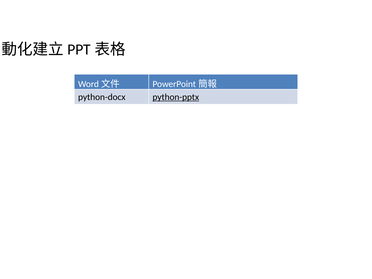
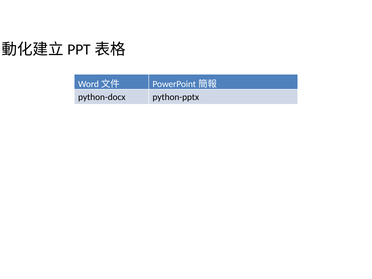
python-pptx underline: present -> none (176, 97)
